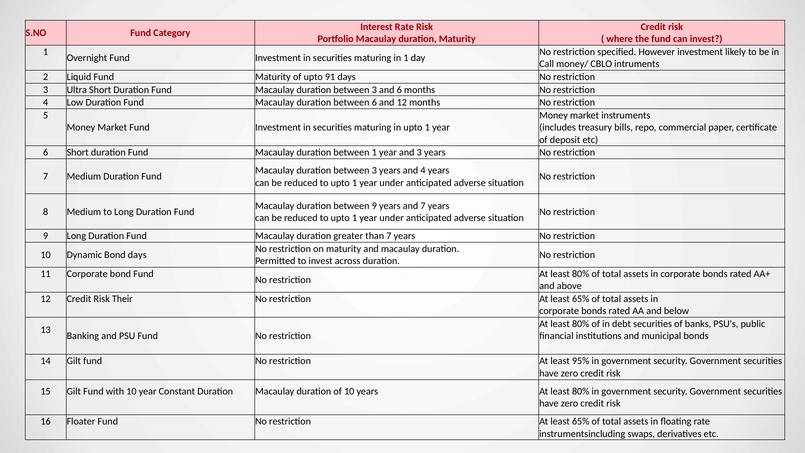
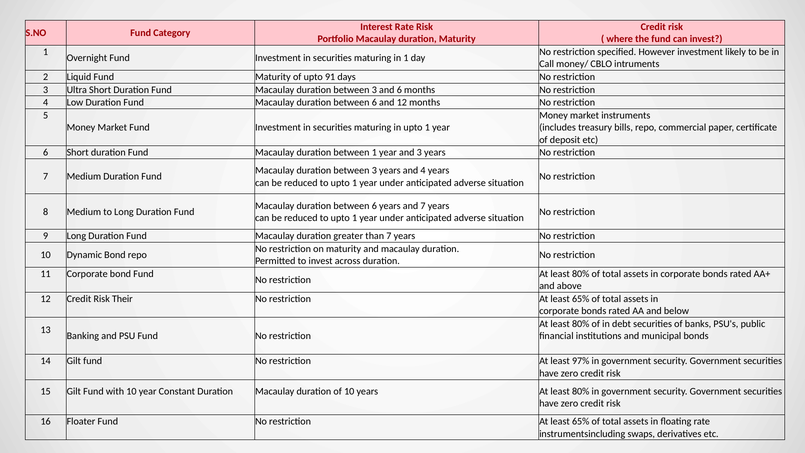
9: 9 -> 6 (374, 206)
Bond days: days -> repo (137, 255)
95%: 95% -> 97% (581, 361)
